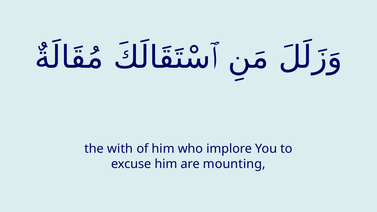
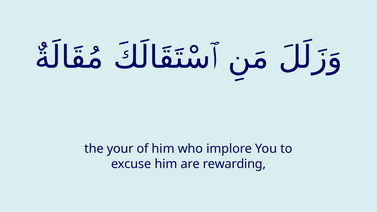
with: with -> your (120, 149)
mounting: mounting -> rewarding (234, 164)
